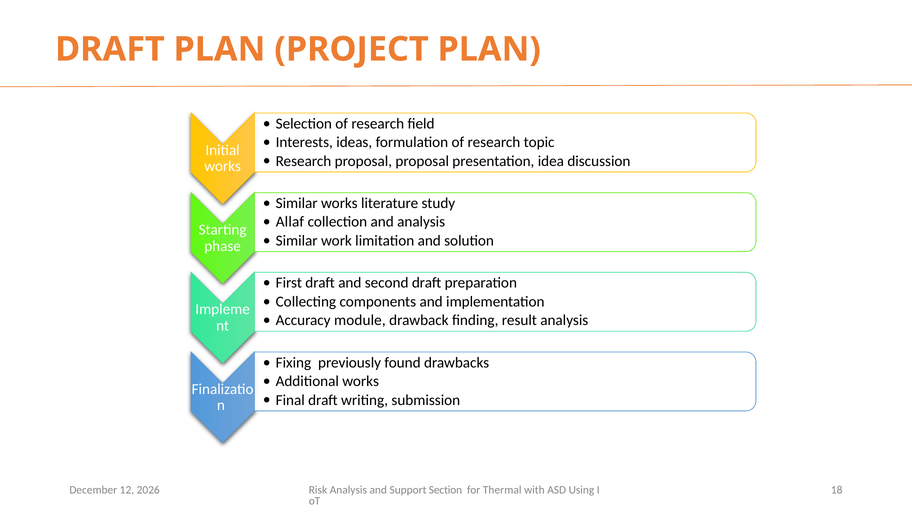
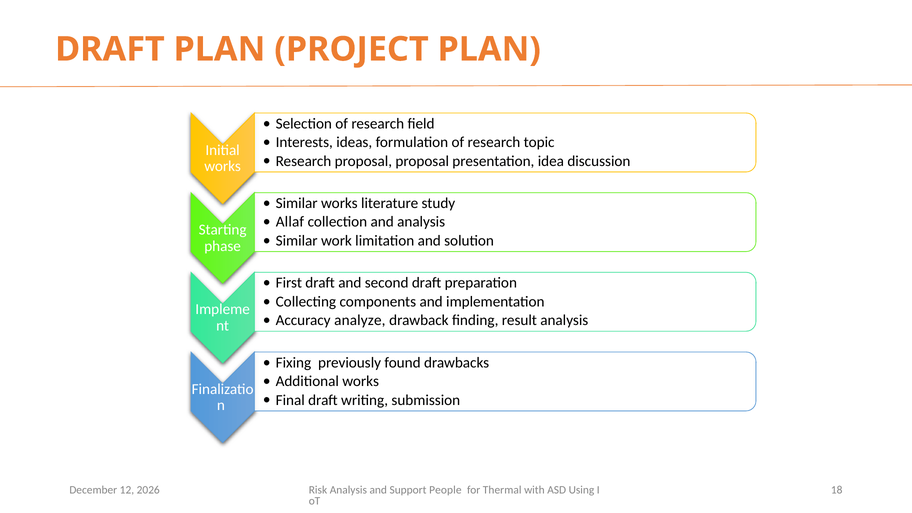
module: module -> analyze (360, 320)
Section: Section -> People (445, 490)
